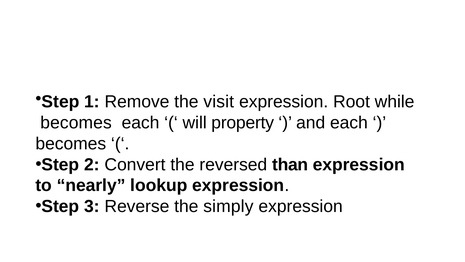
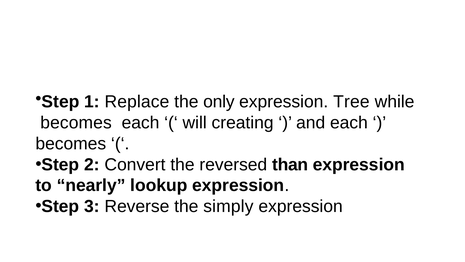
Remove: Remove -> Replace (137, 102)
visit: visit -> only (219, 102)
Root: Root -> Tree (351, 102)
property: property -> creating (243, 122)
